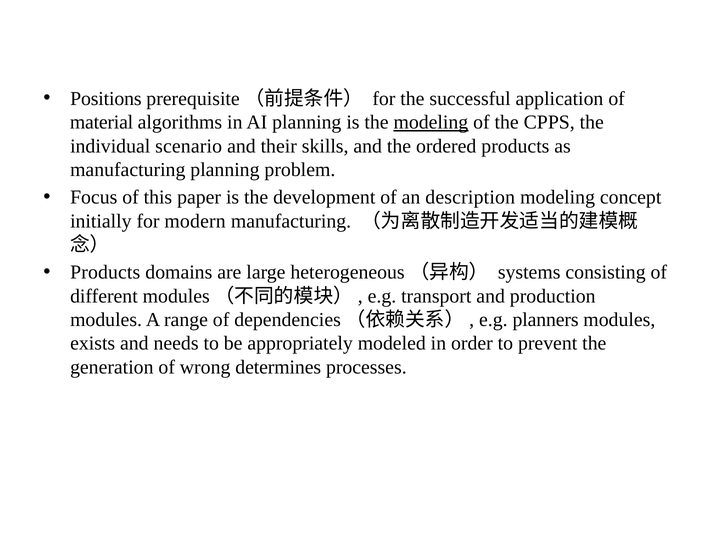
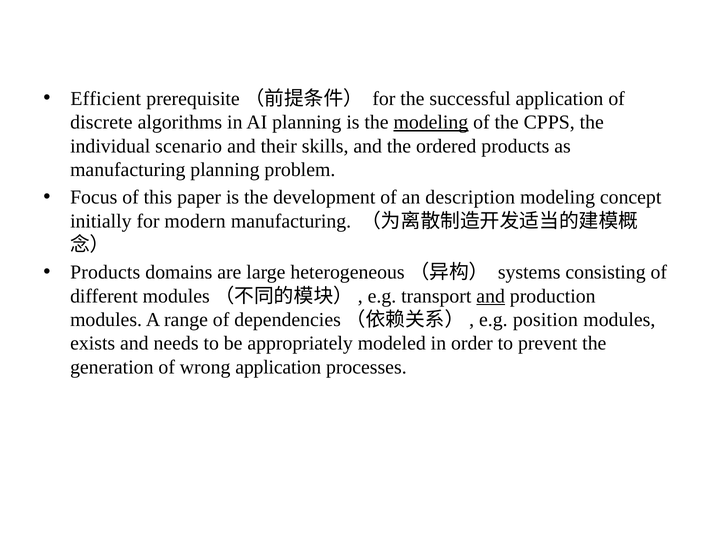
Positions: Positions -> Efficient (106, 99)
material: material -> discrete (101, 122)
and underline: none -> present (491, 296)
planners: planners -> position (545, 320)
wrong determines: determines -> application (278, 367)
